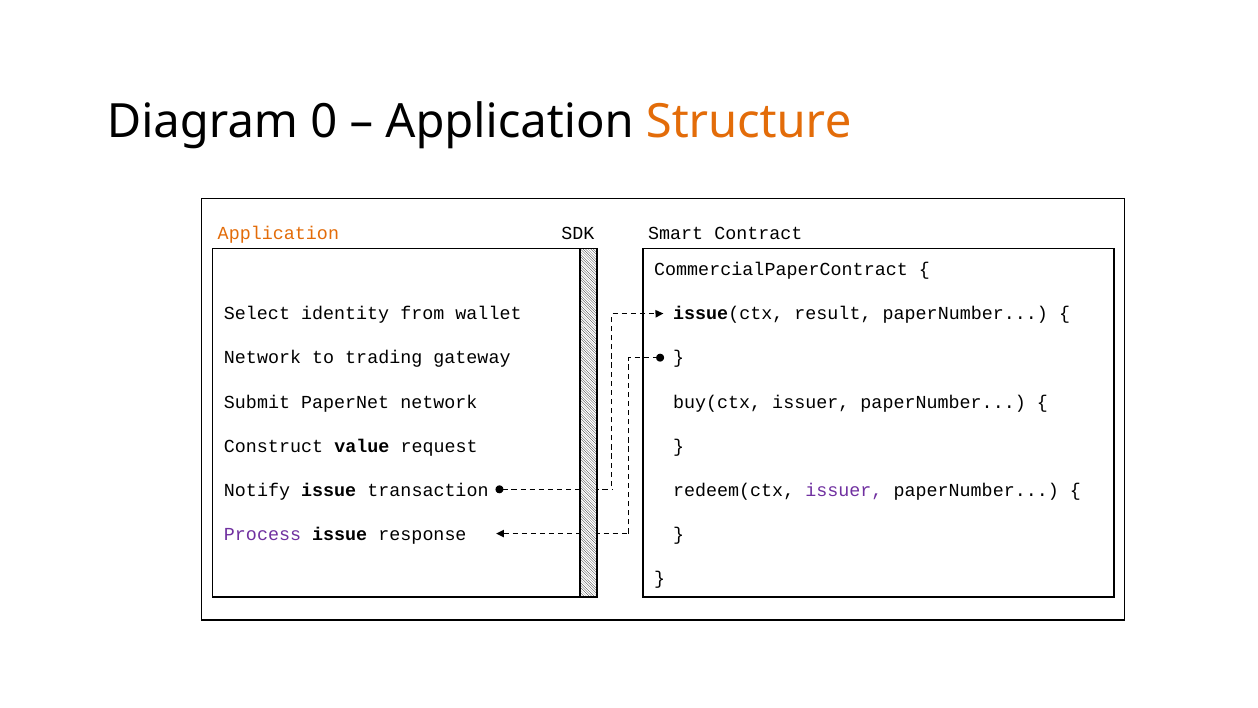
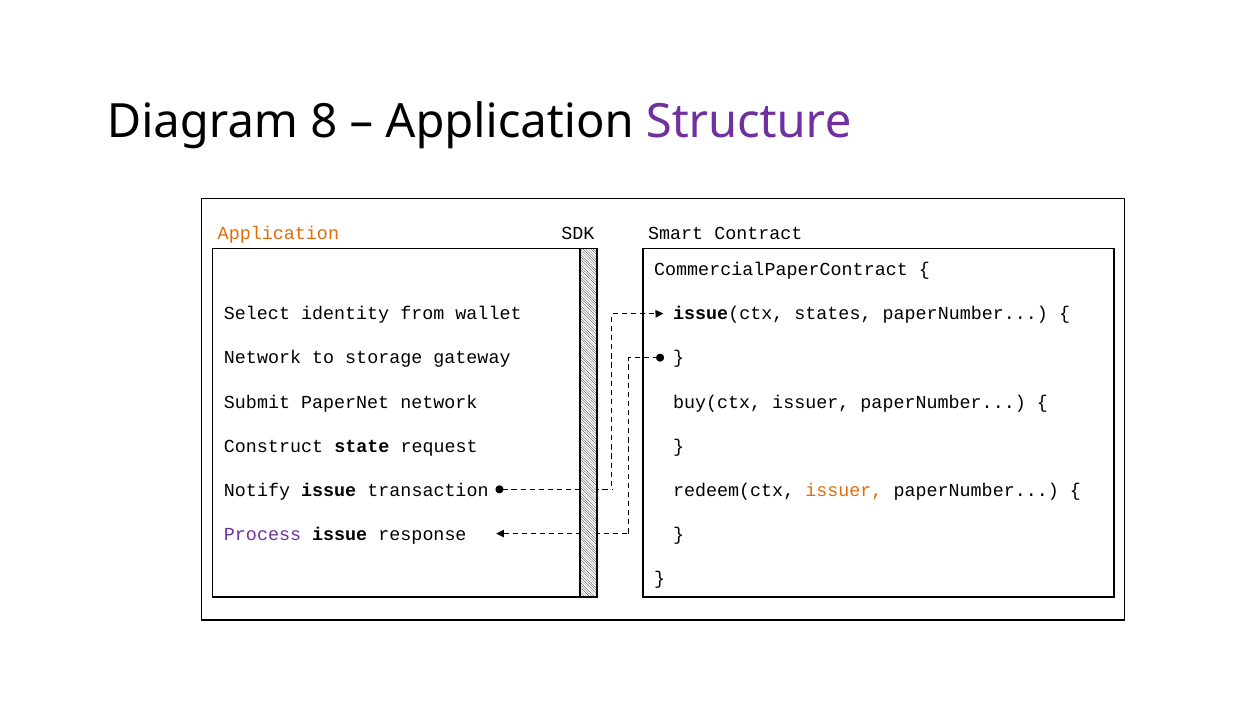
0: 0 -> 8 (324, 121)
Structure colour: orange -> purple (749, 121)
result: result -> states (833, 314)
trading: trading -> storage (384, 358)
value: value -> state (362, 446)
issuer colour: purple -> orange (844, 490)
